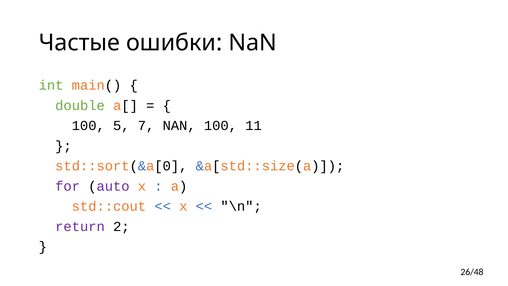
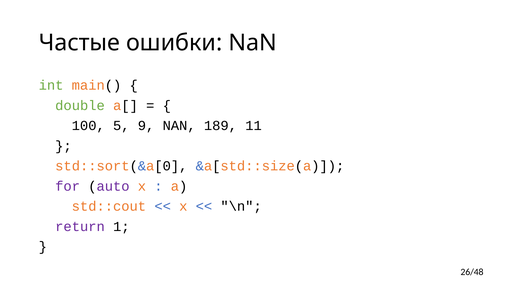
7: 7 -> 9 (146, 126)
NAN 100: 100 -> 189 (220, 126)
2: 2 -> 1 (121, 226)
